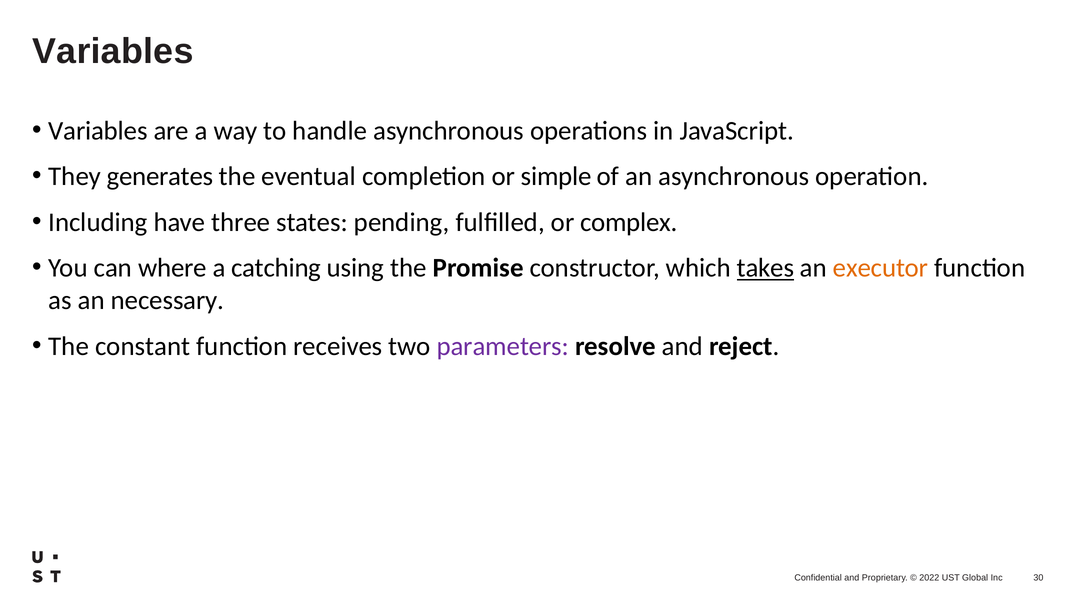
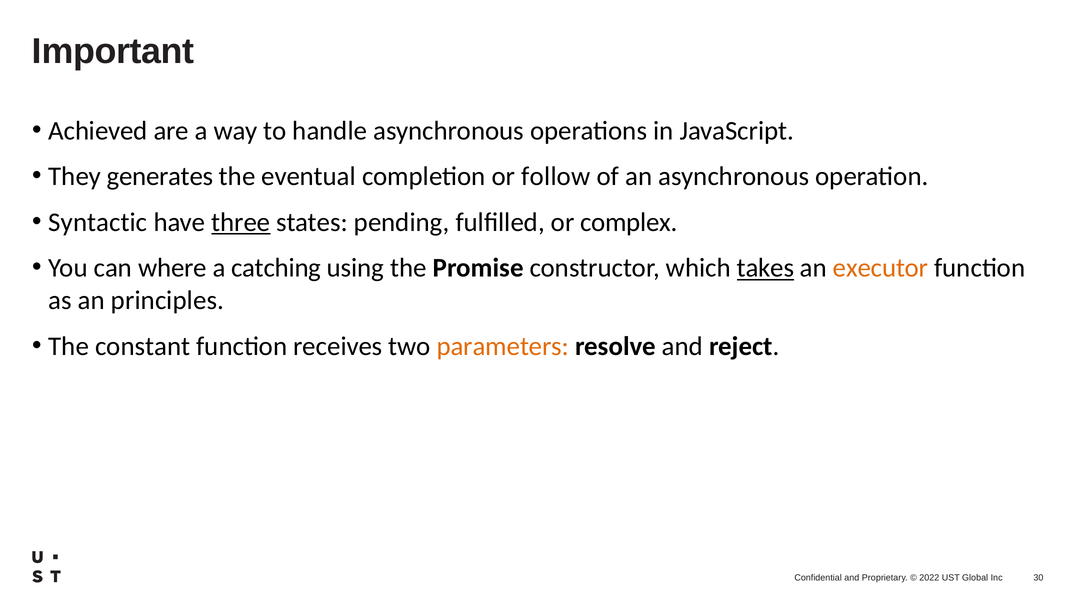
Variables: Variables -> Important (113, 51)
Variables: Variables -> Achieved (98, 131)
simple: simple -> follow (556, 176)
Including: Including -> Syntactic (98, 222)
three underline: none -> present (241, 222)
necessary: necessary -> principles (167, 300)
parameters colour: purple -> orange (503, 346)
